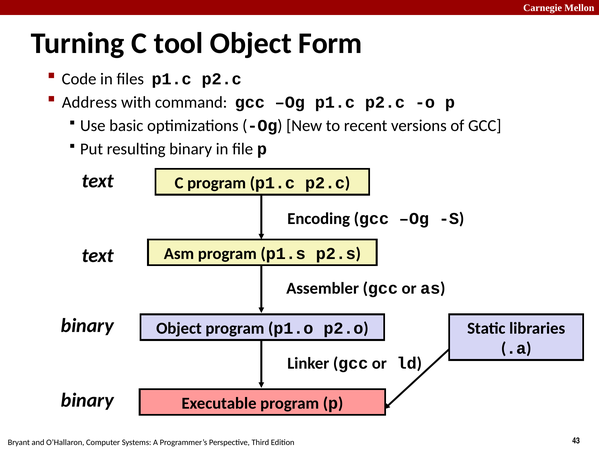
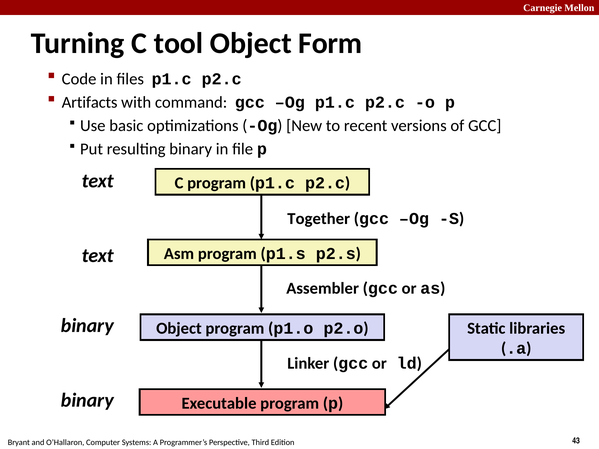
Address: Address -> Artifacts (90, 102)
Encoding: Encoding -> Together (319, 219)
